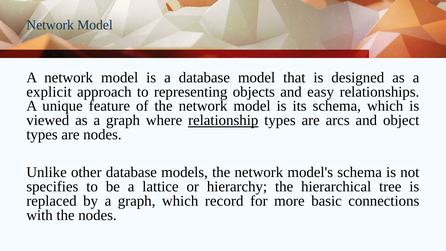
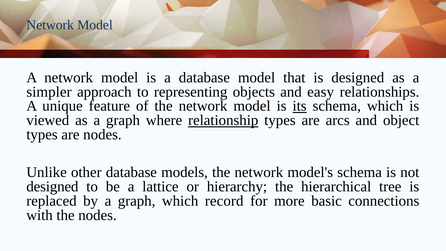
explicit: explicit -> simpler (49, 92)
its underline: none -> present (300, 106)
specifies: specifies -> designed (52, 186)
